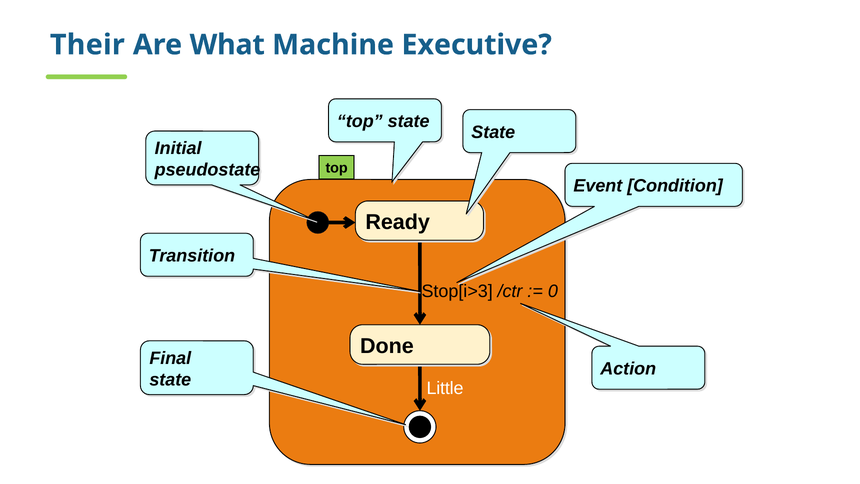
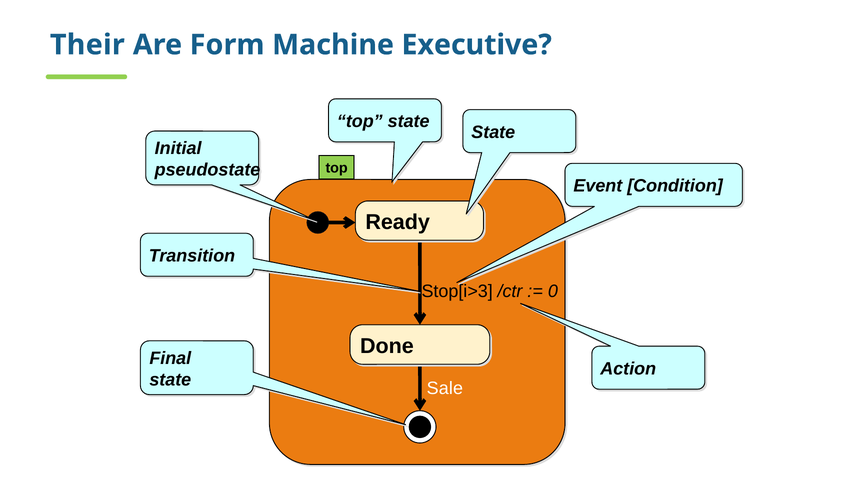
What: What -> Form (227, 45)
Little: Little -> Sale (445, 388)
